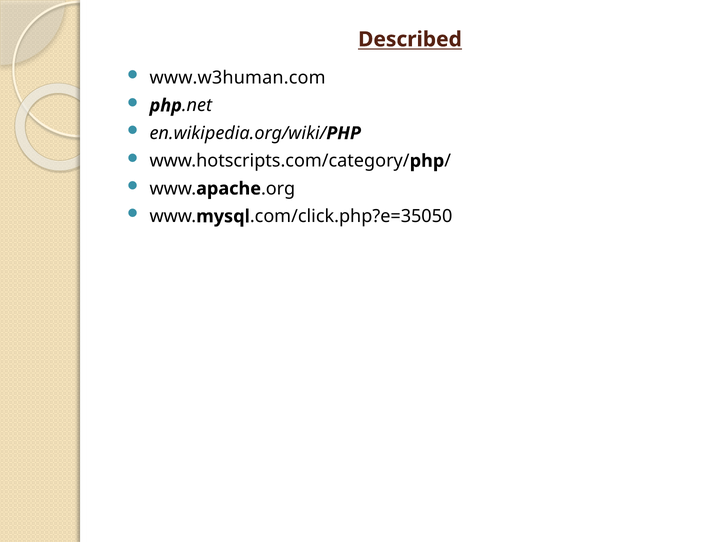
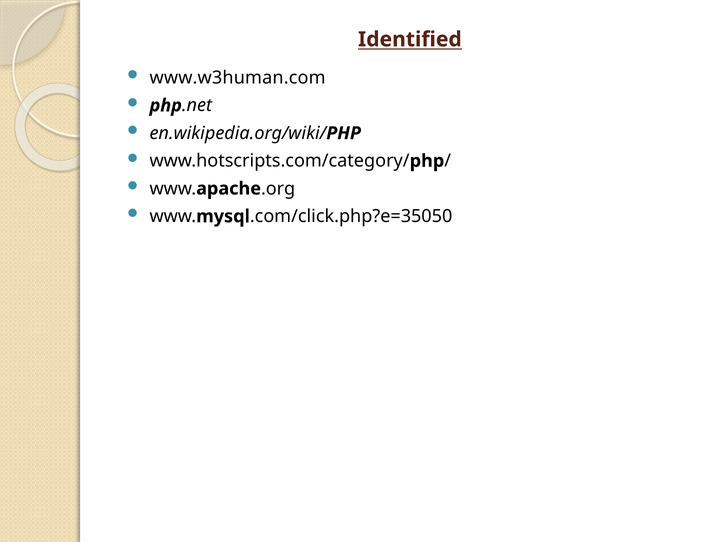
Described: Described -> Identified (410, 39)
